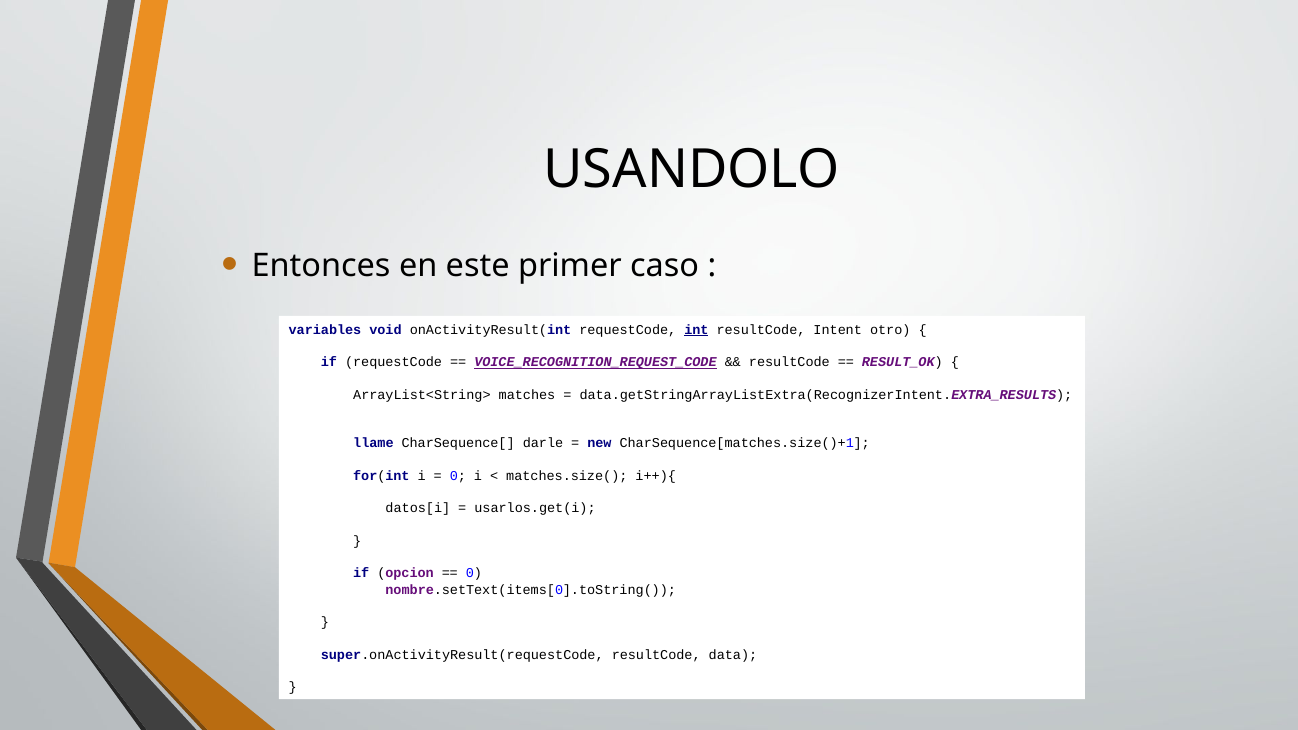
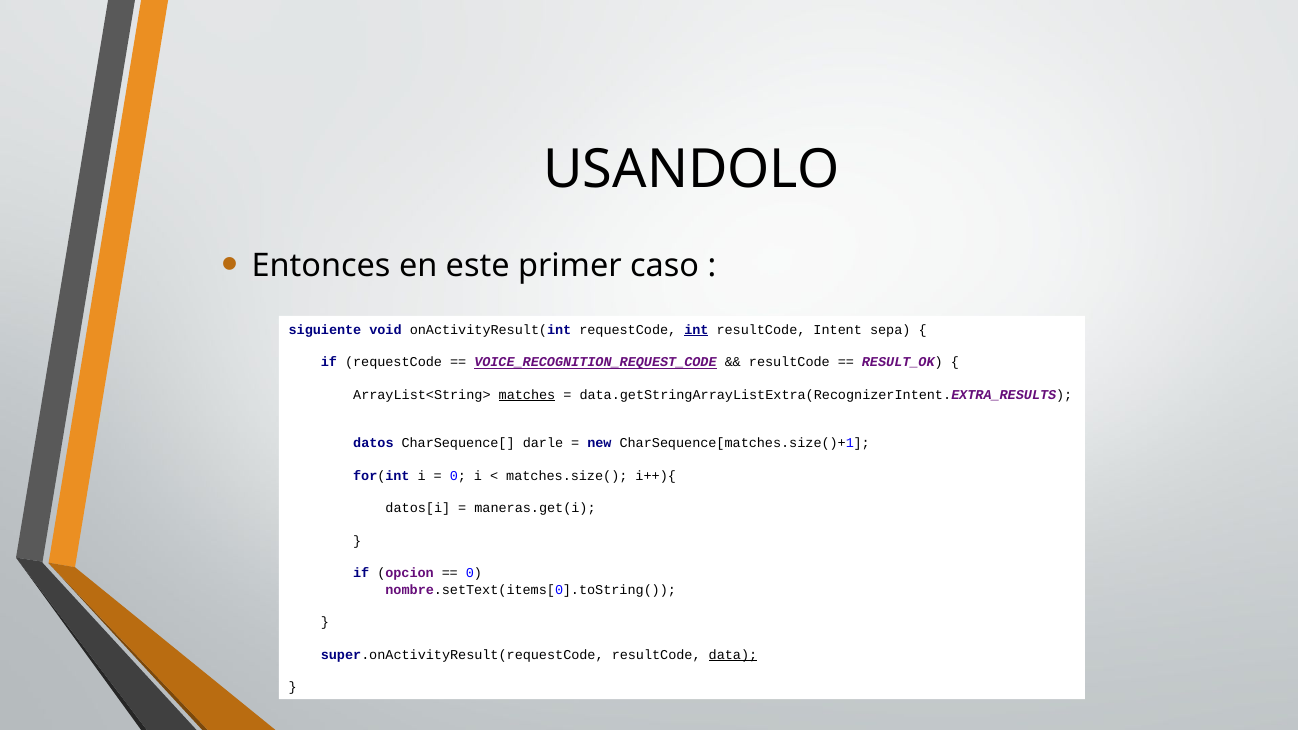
variables: variables -> siguiente (325, 330)
otro: otro -> sepa (890, 330)
matches underline: none -> present (527, 395)
llame: llame -> datos (373, 444)
usarlos.get(i: usarlos.get(i -> maneras.get(i (535, 509)
data underline: none -> present (733, 655)
